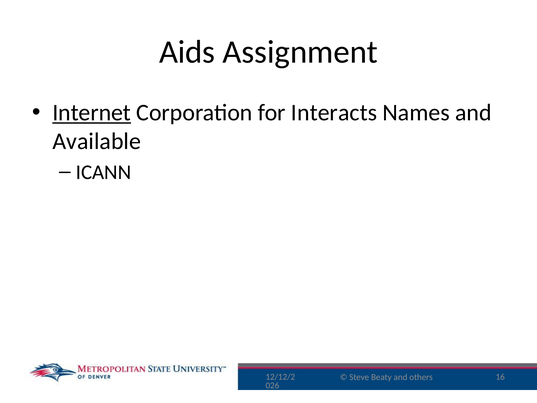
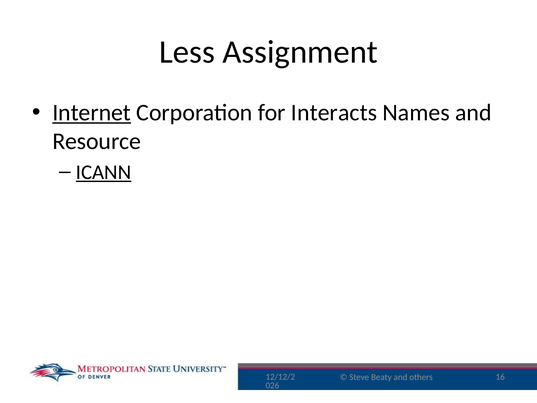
Aids: Aids -> Less (187, 52)
Available: Available -> Resource (97, 141)
ICANN underline: none -> present (104, 172)
